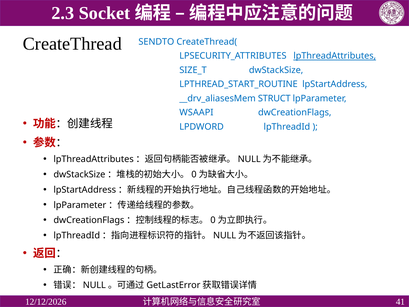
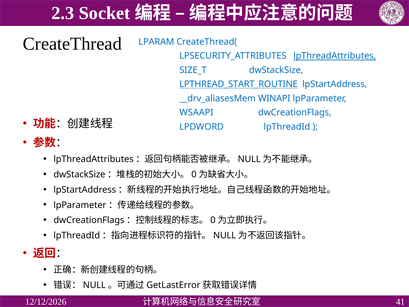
SENDTO: SENDTO -> LPARAM (156, 42)
LPTHREAD_START_ROUTINE underline: none -> present (239, 84)
STRUCT: STRUCT -> WINAPI (274, 98)
